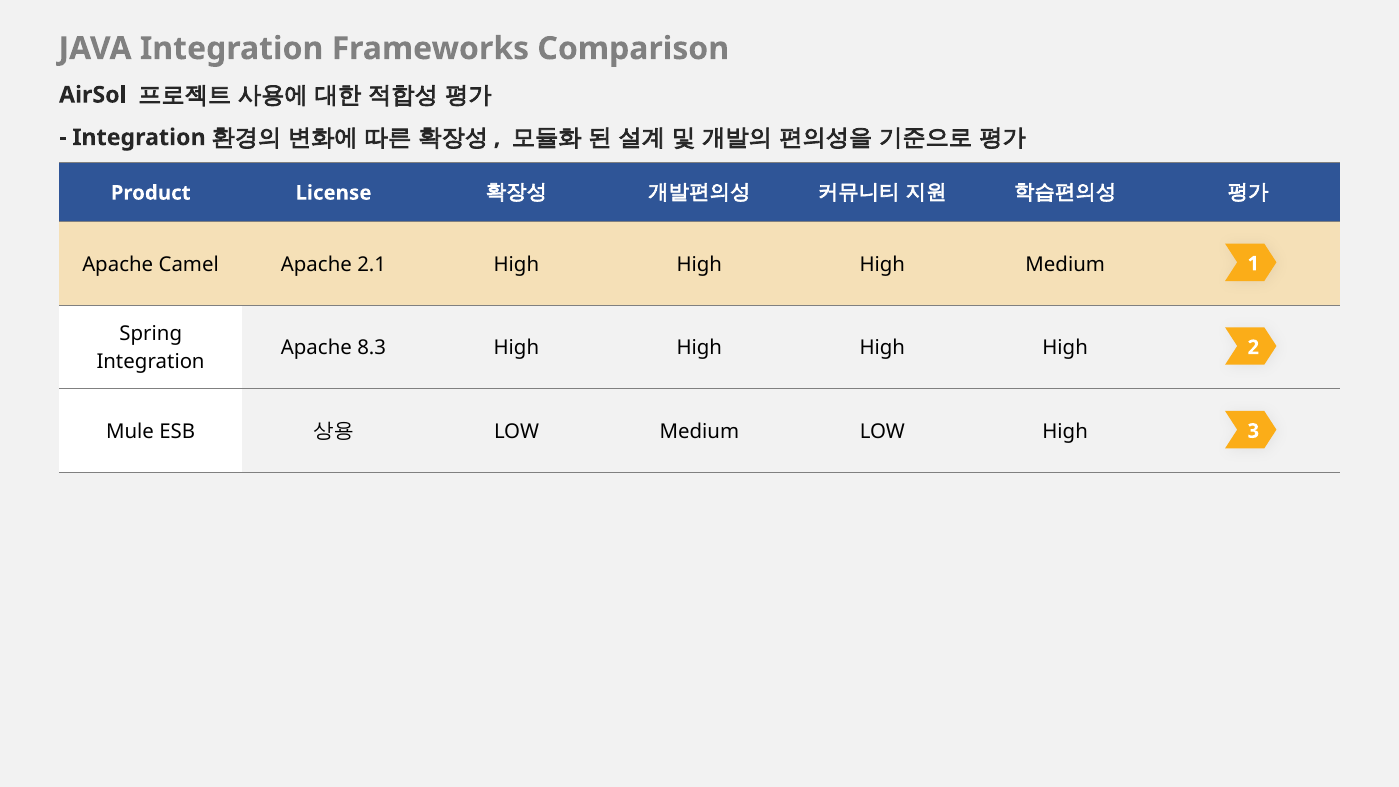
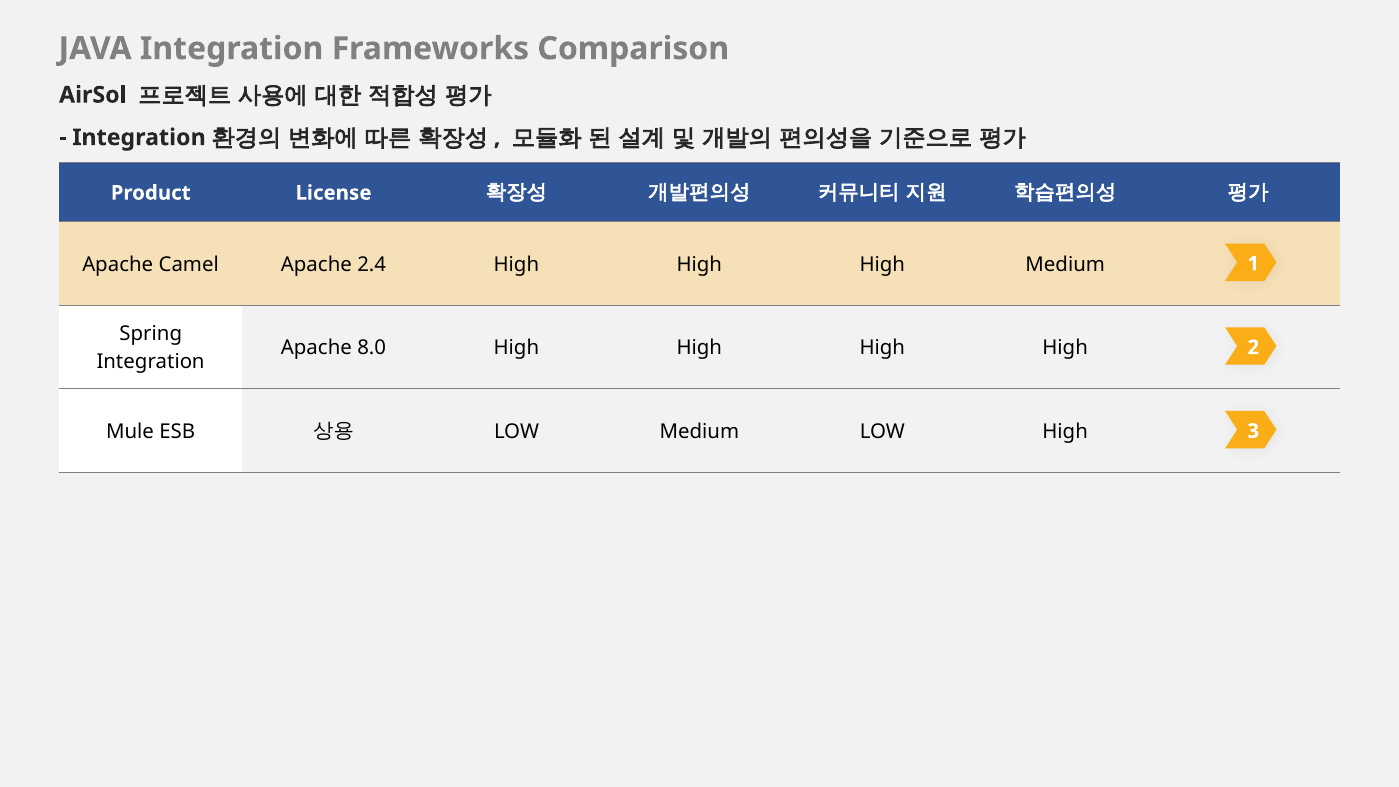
2.1: 2.1 -> 2.4 (372, 264)
8.3: 8.3 -> 8.0 (372, 348)
